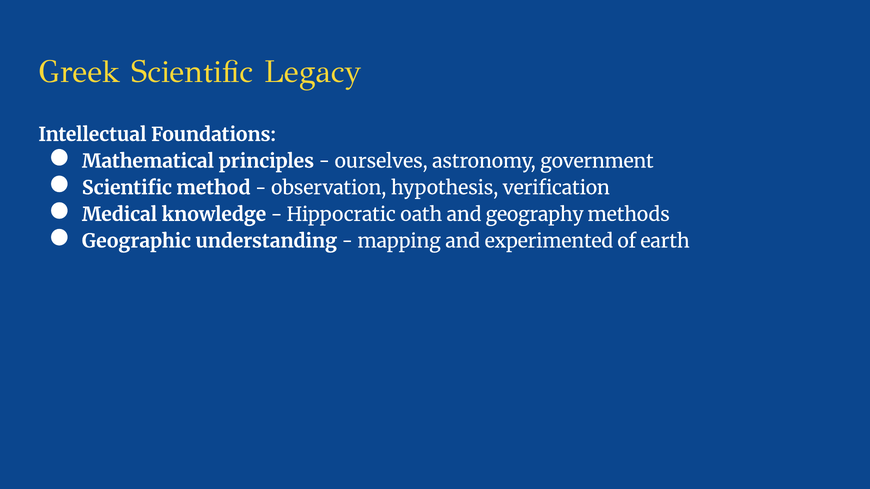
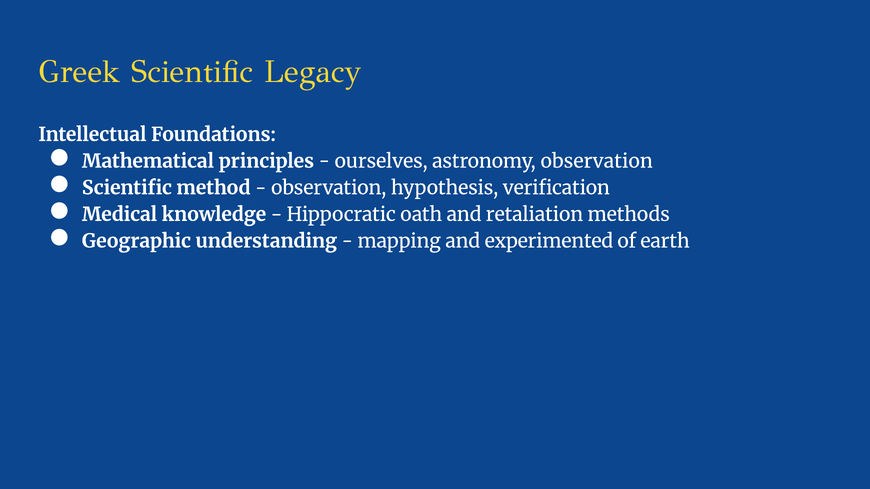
astronomy government: government -> observation (597, 161)
geography: geography -> retaliation (535, 215)
